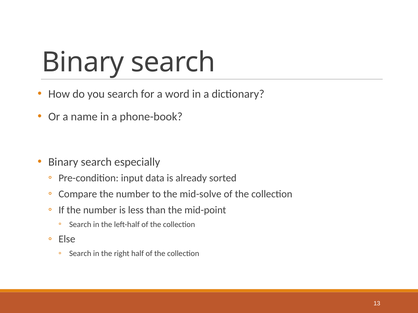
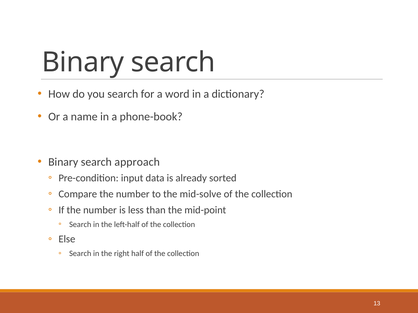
especially: especially -> approach (137, 162)
